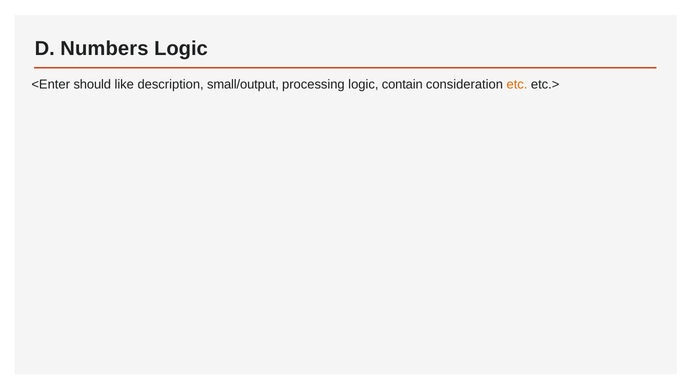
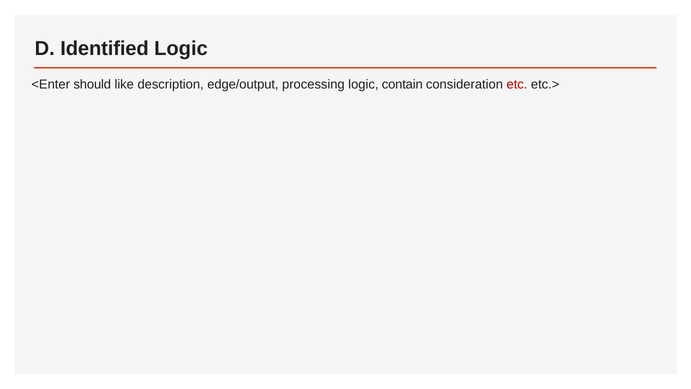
Numbers: Numbers -> Identified (105, 48)
small/output: small/output -> edge/output (243, 85)
etc colour: orange -> red (517, 85)
